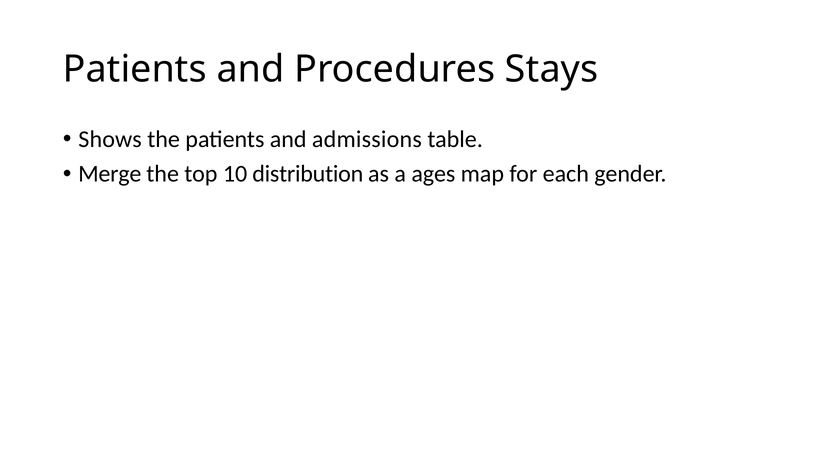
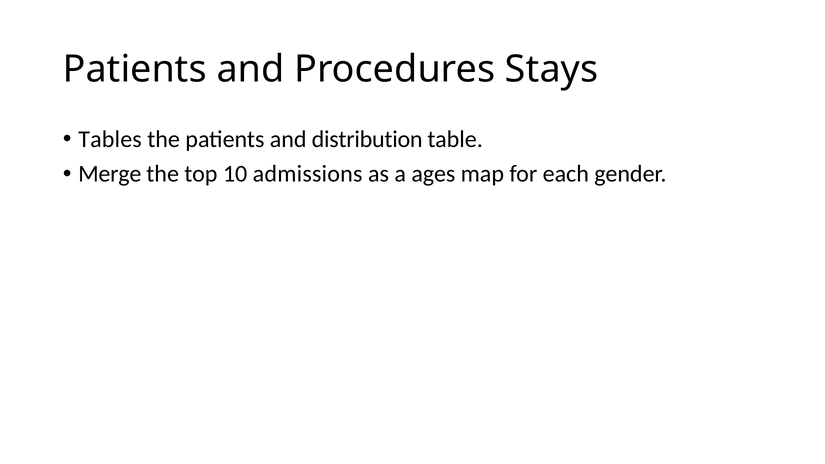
Shows: Shows -> Tables (110, 139)
admissions: admissions -> distribution (367, 139)
distribution: distribution -> admissions (308, 174)
